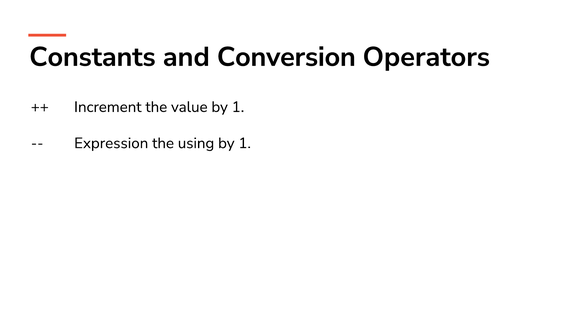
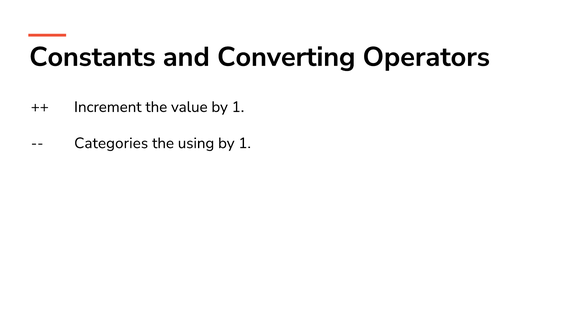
Conversion: Conversion -> Converting (286, 57)
Expression: Expression -> Categories (111, 143)
